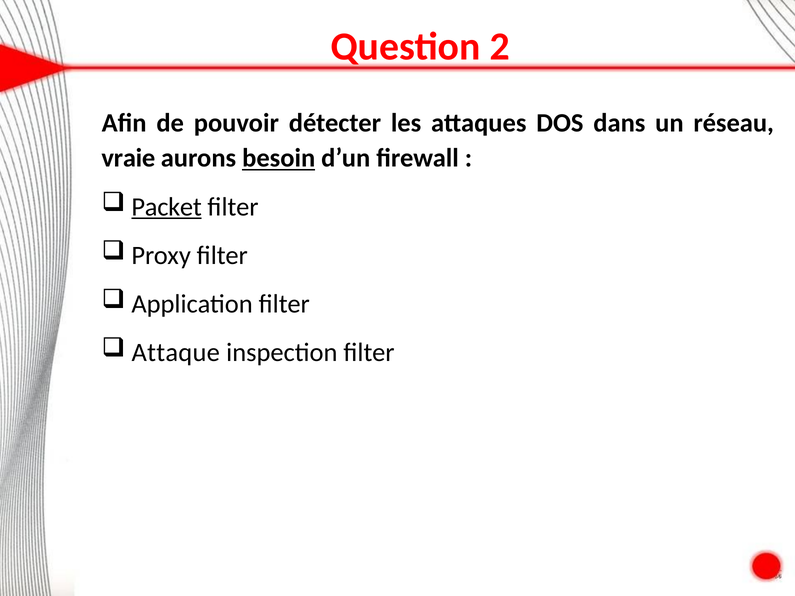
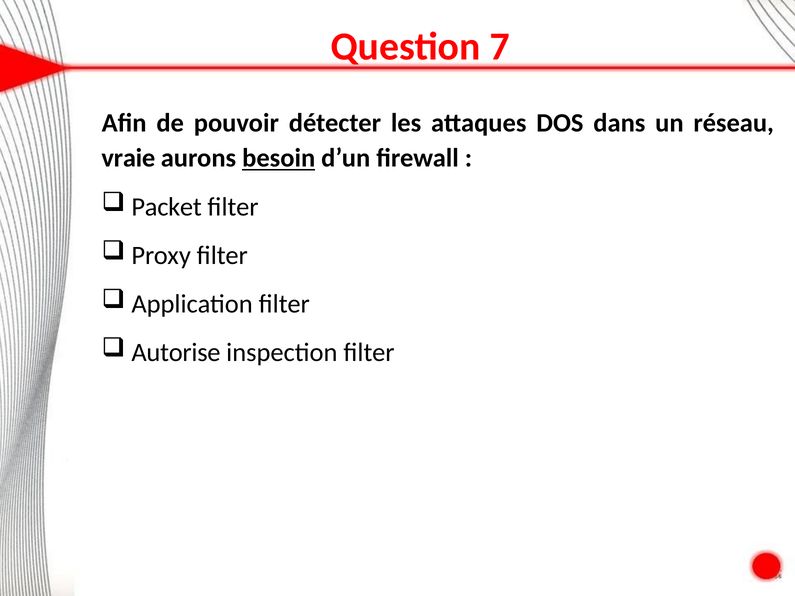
2: 2 -> 7 (500, 47)
Packet underline: present -> none (167, 207)
Attaque: Attaque -> Autorise (176, 353)
